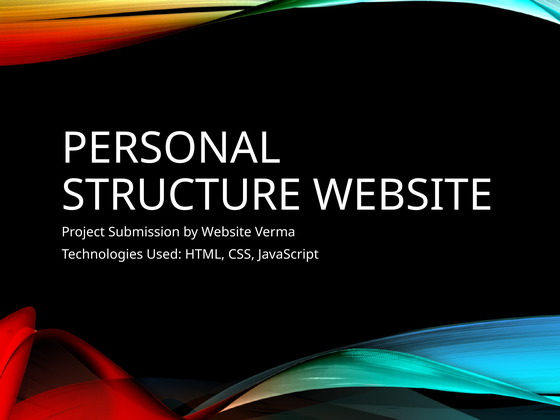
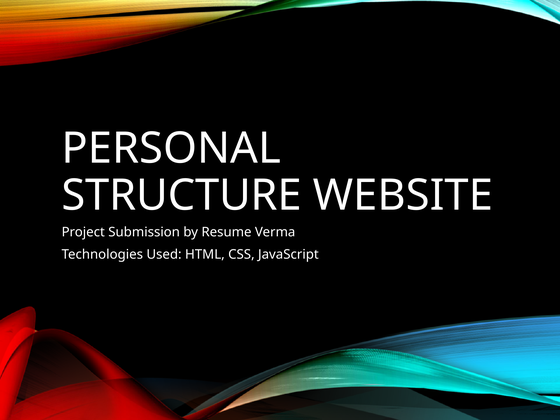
by Website: Website -> Resume (226, 232)
